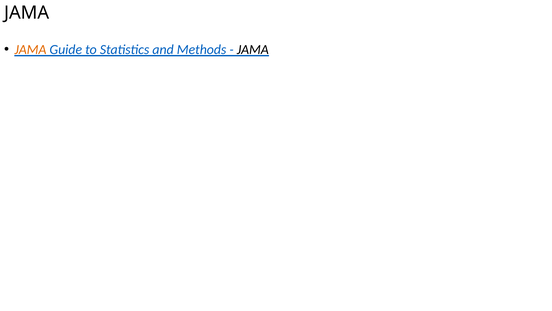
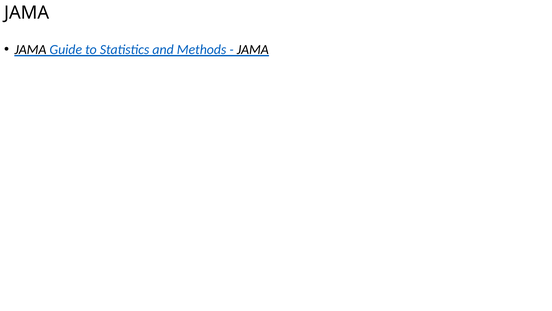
JAMA colour: orange -> black (30, 50)
